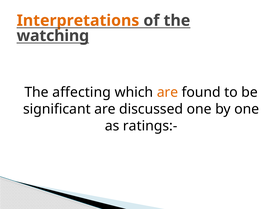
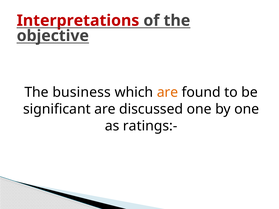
Interpretations colour: orange -> red (78, 21)
watching: watching -> objective (53, 36)
affecting: affecting -> business (82, 92)
